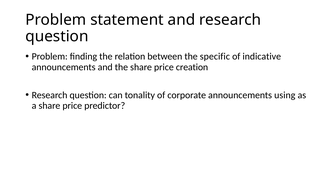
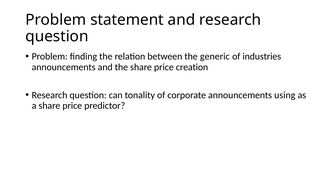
specific: specific -> generic (215, 56)
indicative: indicative -> industries (262, 56)
